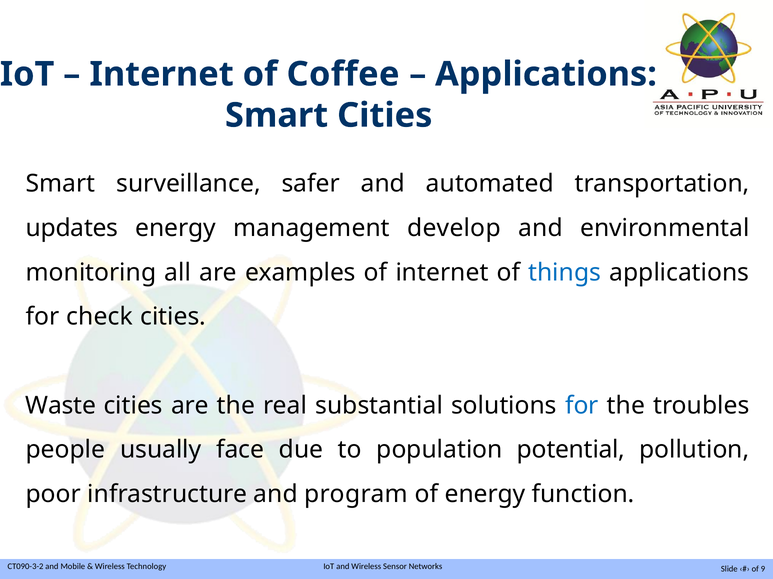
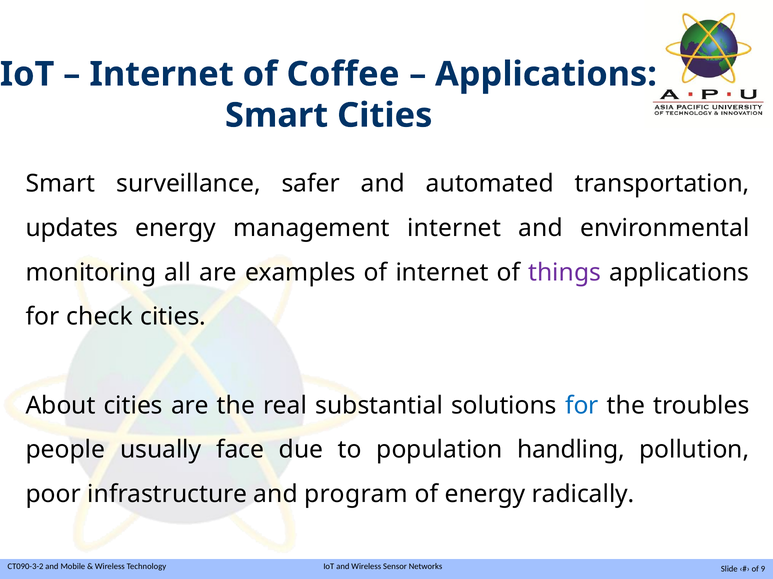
management develop: develop -> internet (454, 228)
things colour: blue -> purple (565, 273)
Waste: Waste -> About (61, 406)
potential: potential -> handling (571, 450)
function: function -> radically (583, 495)
